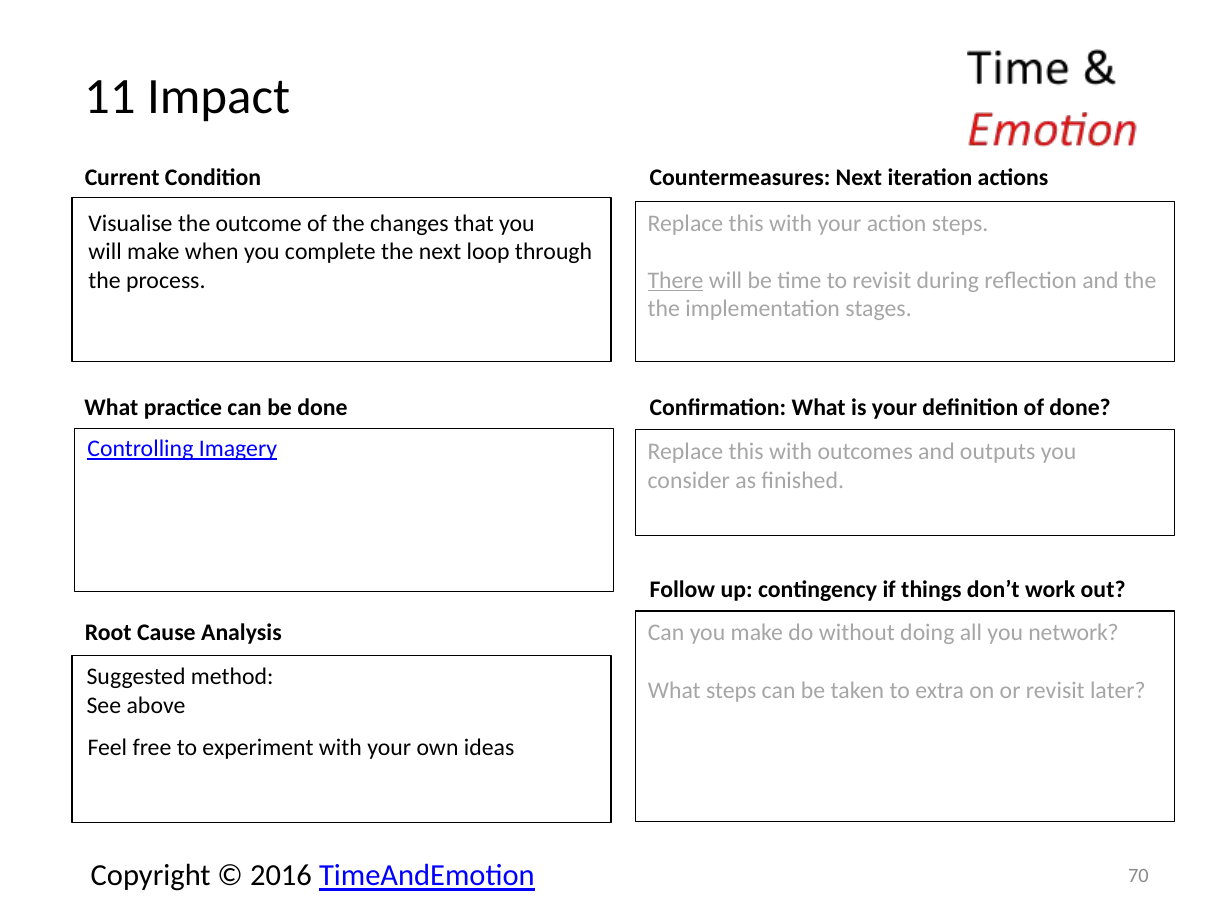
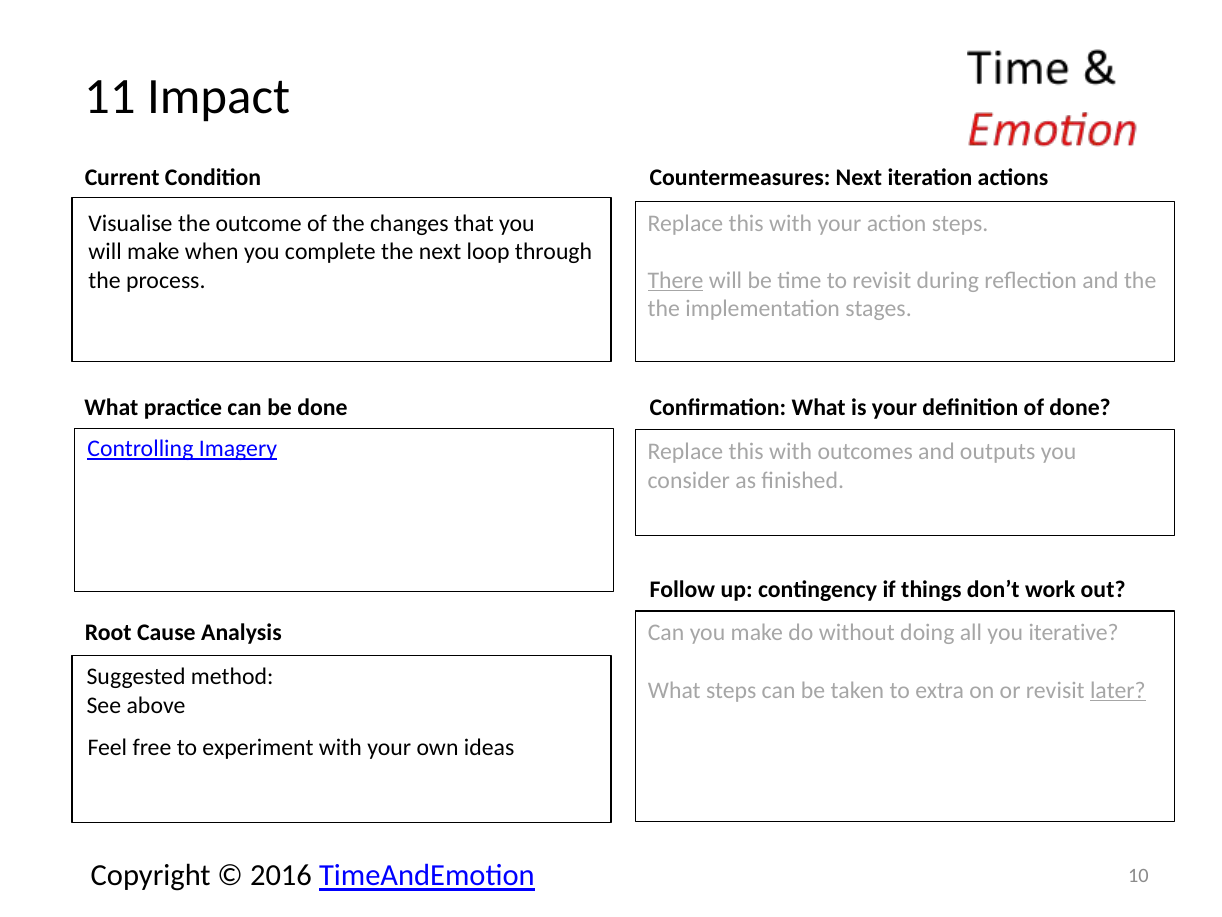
network: network -> iterative (1074, 633)
later underline: none -> present (1118, 690)
70: 70 -> 10 (1138, 875)
